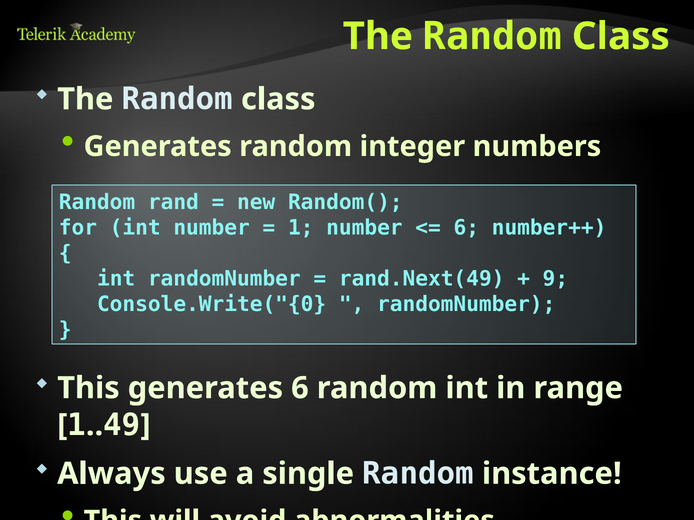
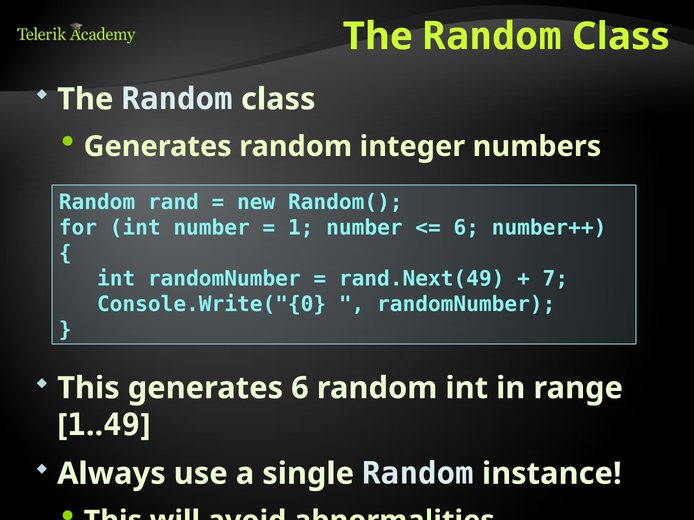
9: 9 -> 7 (555, 279)
